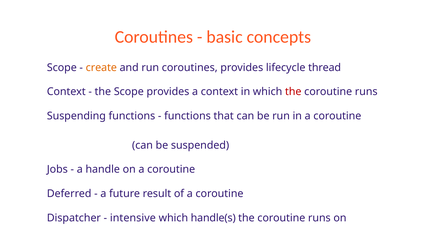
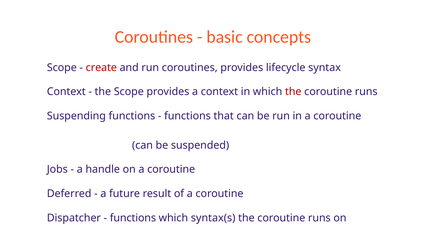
create colour: orange -> red (101, 67)
thread: thread -> syntax (325, 67)
intensive: intensive -> functions (133, 218)
handle(s: handle(s -> syntax(s (213, 218)
